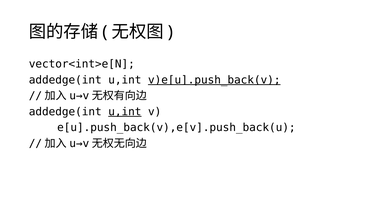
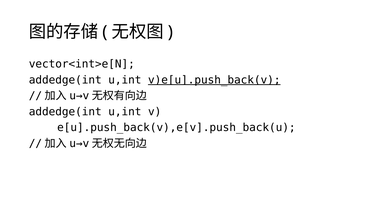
u,int underline: present -> none (125, 111)
